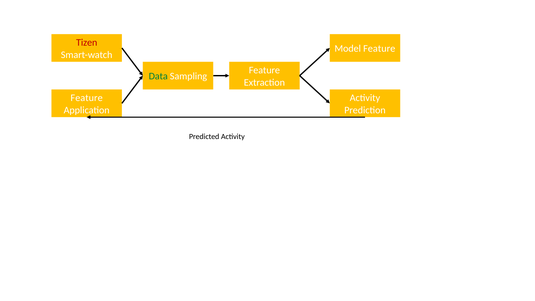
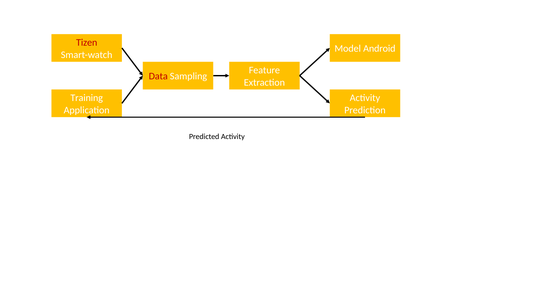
Model Feature: Feature -> Android (379, 49)
Data colour: green -> red (158, 76)
Feature: Feature -> Training (87, 98)
